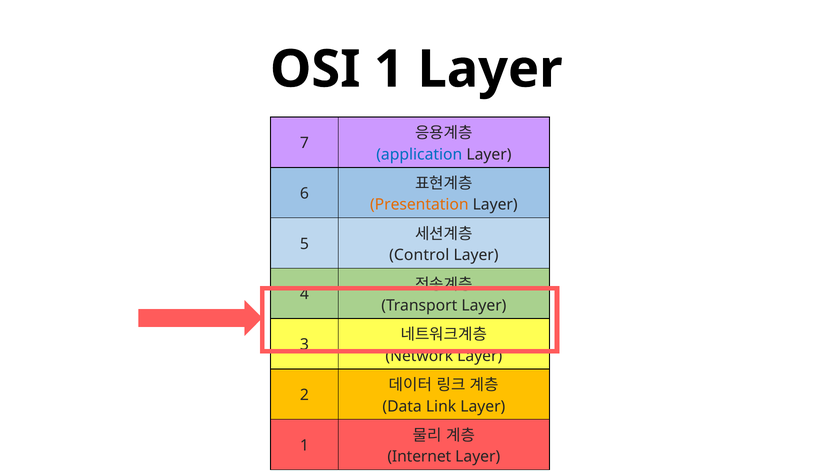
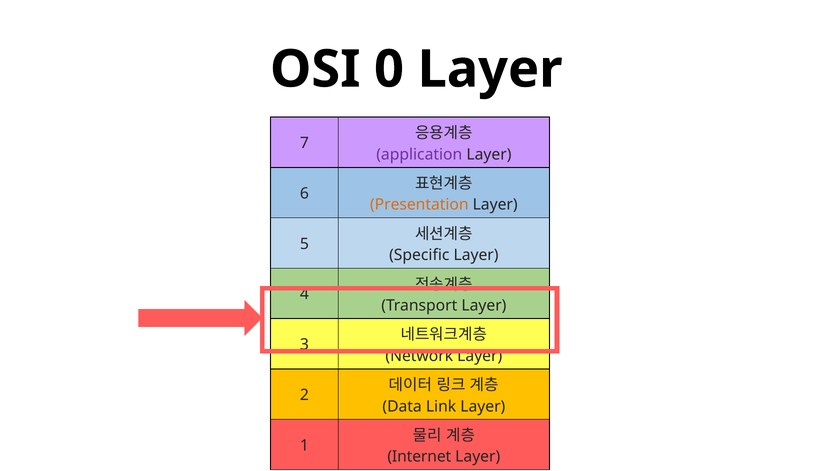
OSI 1: 1 -> 0 (389, 69)
application colour: blue -> purple (419, 154)
Control: Control -> Specific (419, 255)
